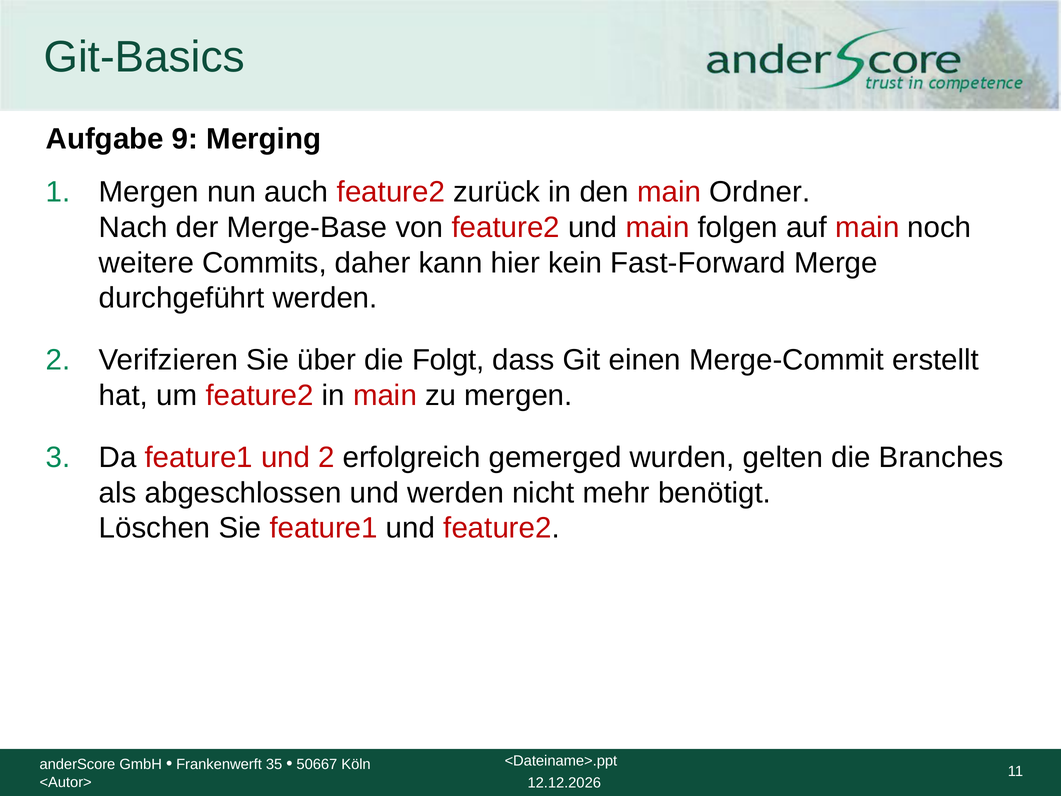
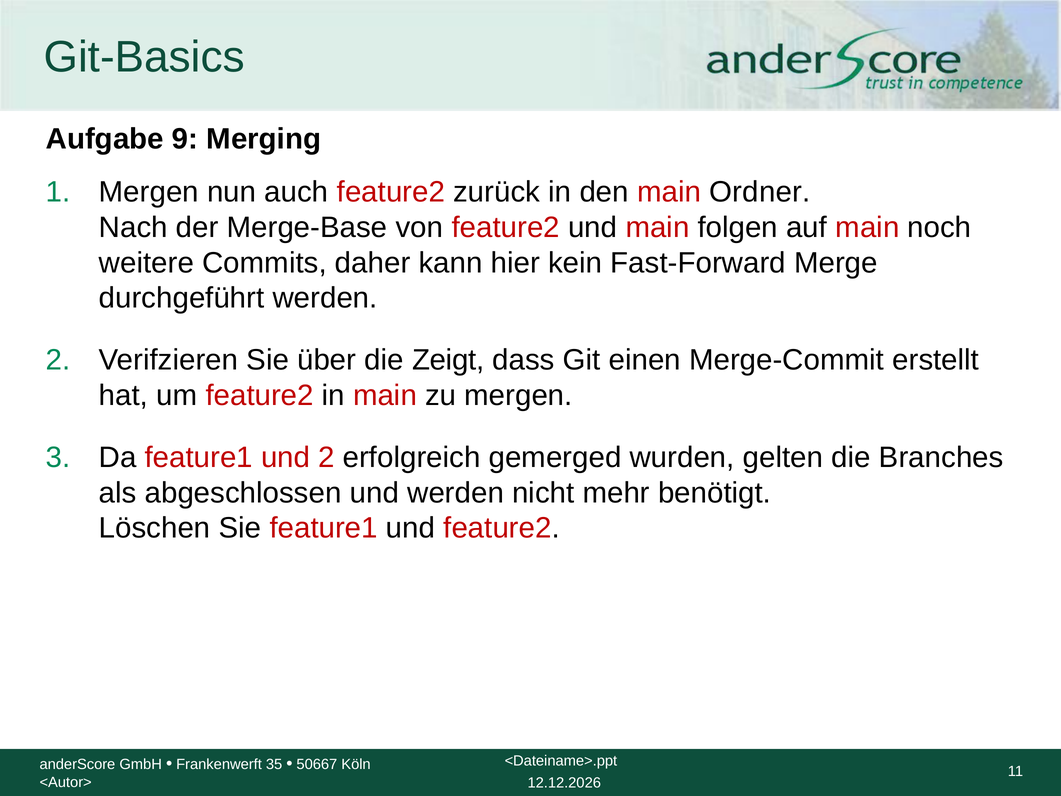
Folgt: Folgt -> Zeigt (448, 360)
